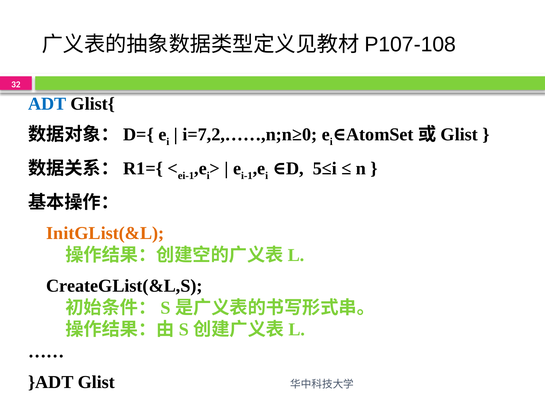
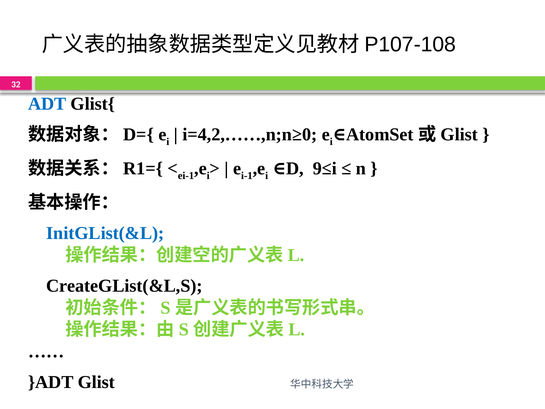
i=7,2,……,n;n≥0: i=7,2,……,n;n≥0 -> i=4,2,……,n;n≥0 (250, 135)
5≤i: 5≤i -> 9≤i (325, 168)
InitGList(&L colour: orange -> blue (105, 233)
